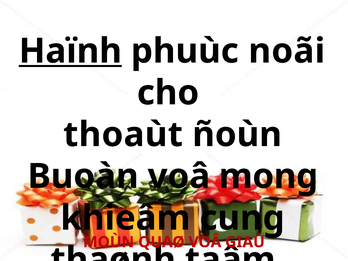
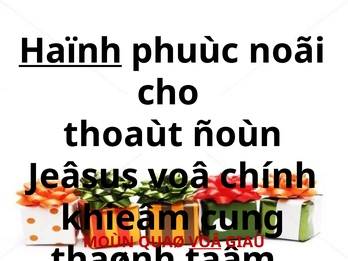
Buoàn: Buoàn -> Jeâsus (83, 176)
mong: mong -> chính (268, 176)
VOÂ underline: none -> present (205, 242)
